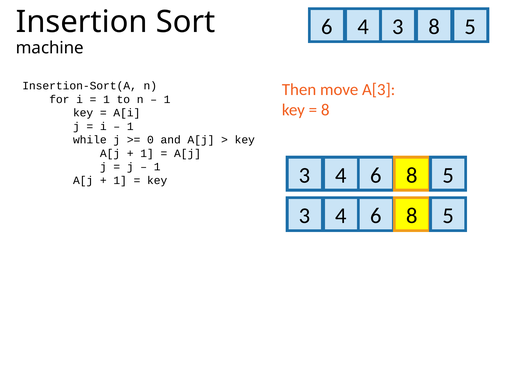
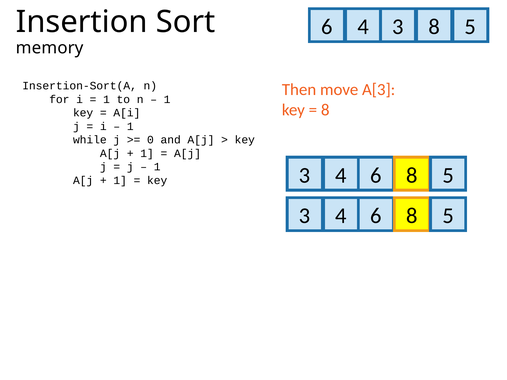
machine: machine -> memory (50, 48)
